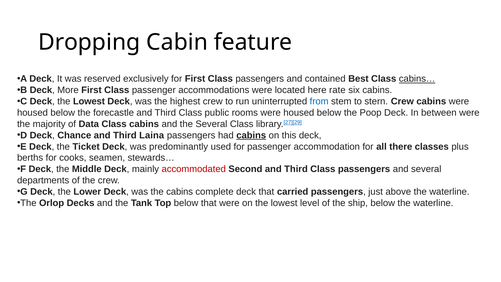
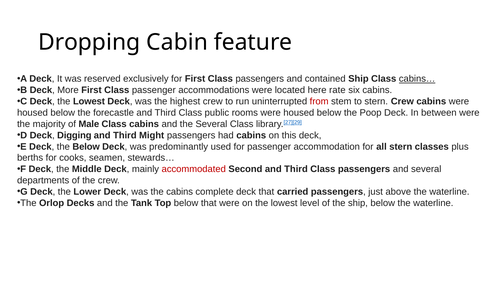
contained Best: Best -> Ship (358, 79)
from colour: blue -> red (319, 101)
Data: Data -> Male (89, 124)
Chance: Chance -> Digging (74, 135)
Laina: Laina -> Might (152, 135)
cabins underline: present -> none (251, 135)
the Ticket: Ticket -> Below (86, 146)
all there: there -> stern (401, 146)
